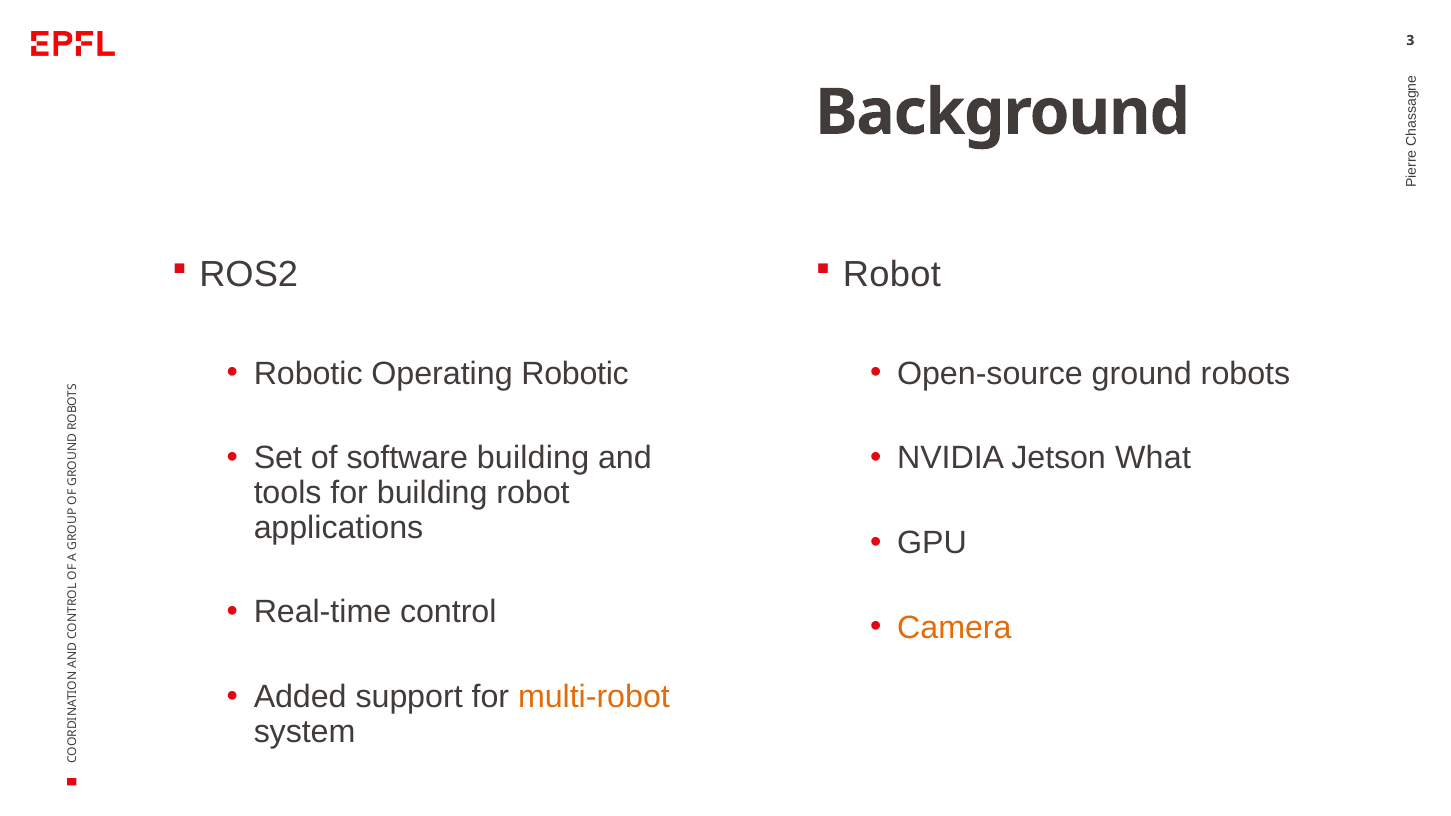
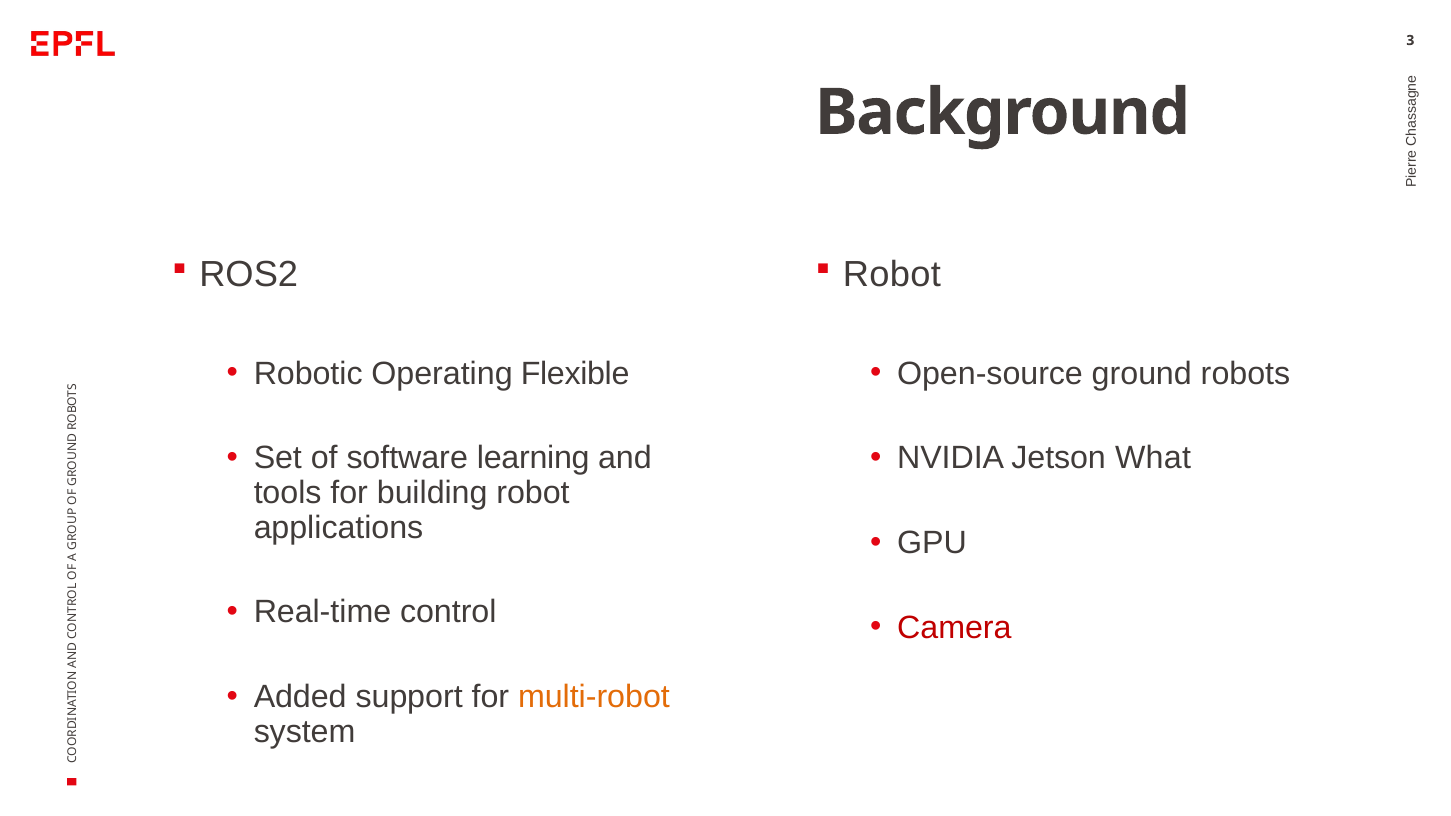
Operating Robotic: Robotic -> Flexible (575, 374)
software building: building -> learning (533, 458)
Camera colour: orange -> red (954, 628)
